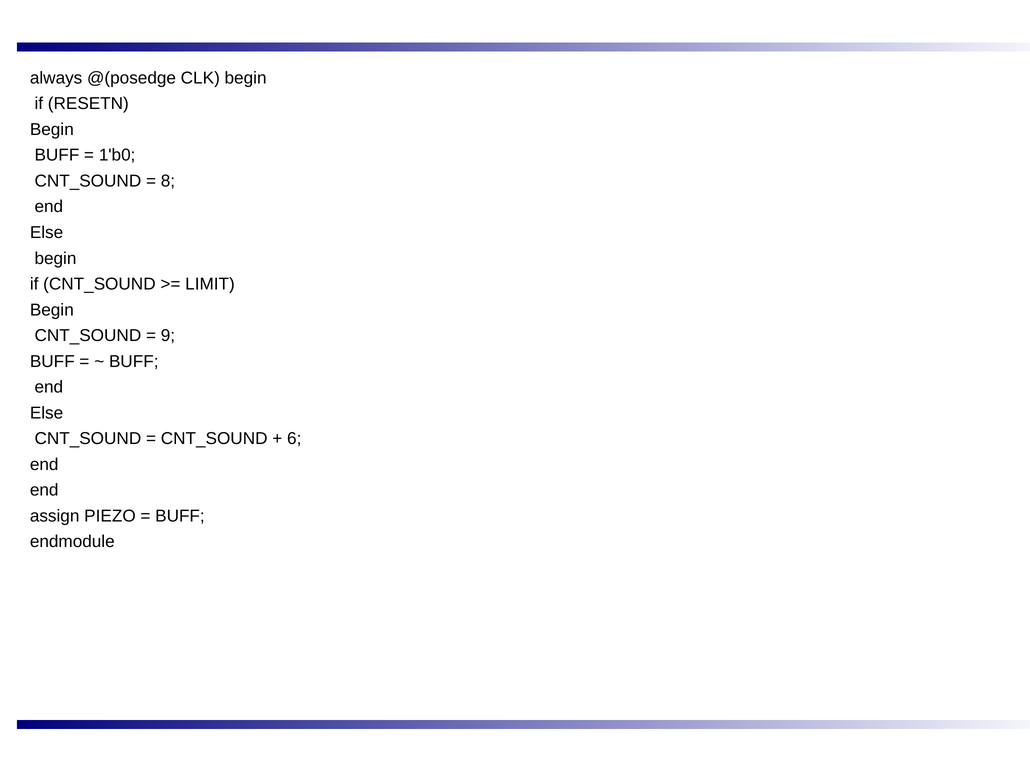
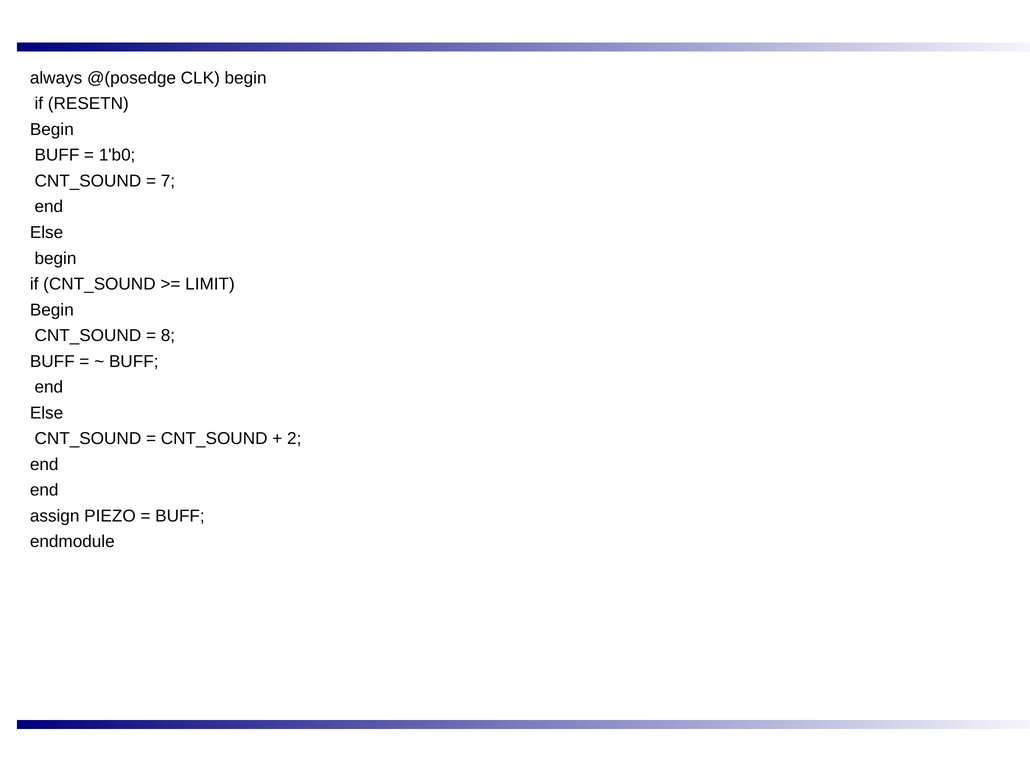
8: 8 -> 7 (168, 181)
9: 9 -> 8 (168, 336)
6: 6 -> 2 (294, 439)
